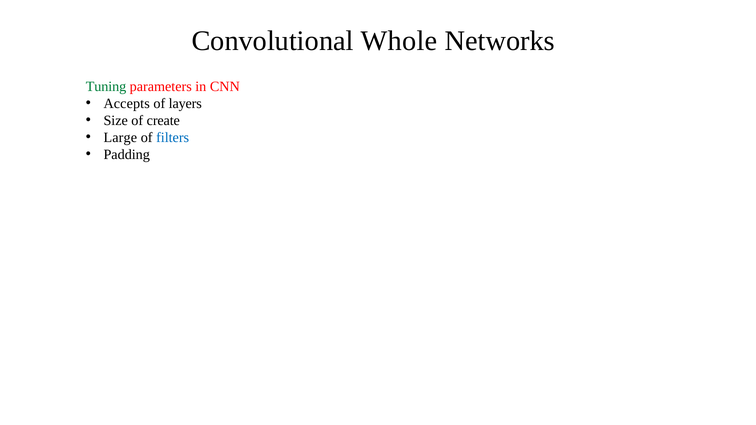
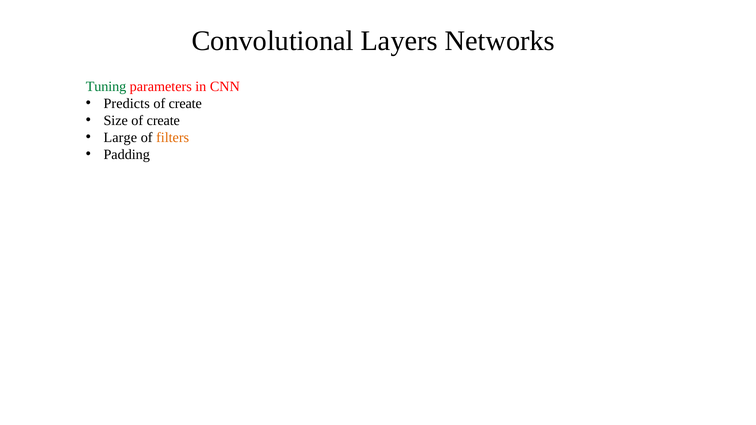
Whole: Whole -> Layers (399, 41)
Accepts: Accepts -> Predicts (127, 103)
layers: layers -> create (185, 103)
filters colour: blue -> orange (173, 137)
